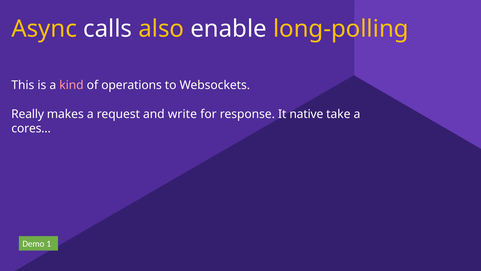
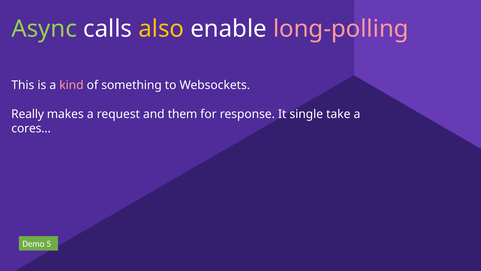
Async colour: yellow -> light green (44, 29)
long-polling colour: yellow -> pink (341, 29)
operations: operations -> something (132, 85)
write: write -> them (183, 114)
native: native -> single (306, 114)
1: 1 -> 5 (49, 244)
